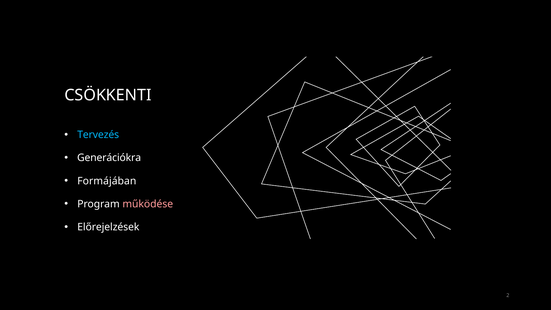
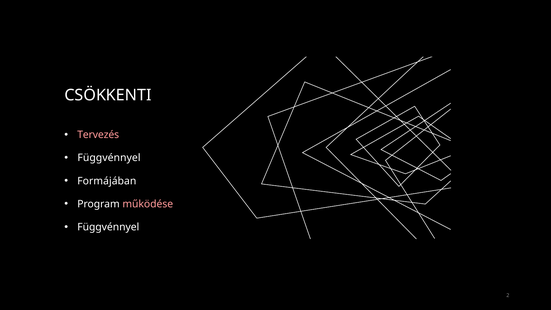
Tervezés colour: light blue -> pink (98, 135)
Generációkra: Generációkra -> Függvénnyel (109, 158)
Előrejelzések: Előrejelzések -> Függvénnyel (108, 227)
